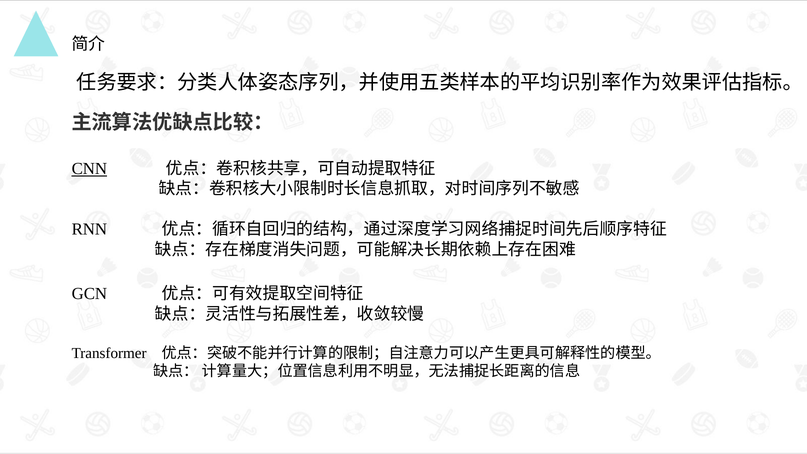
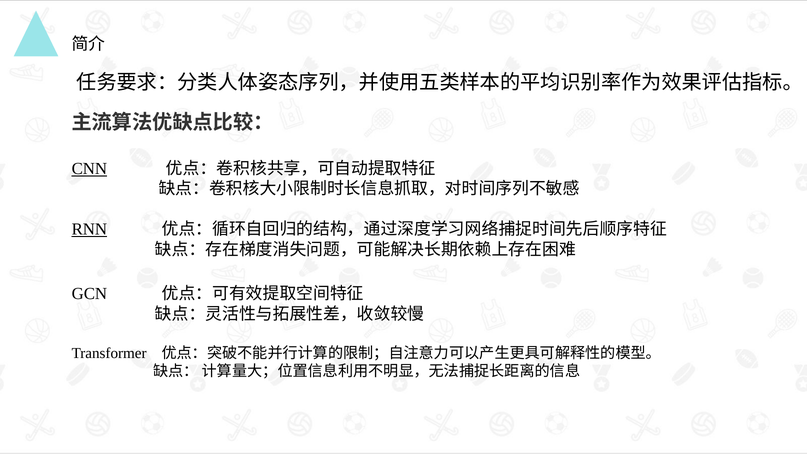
RNN underline: none -> present (89, 229)
